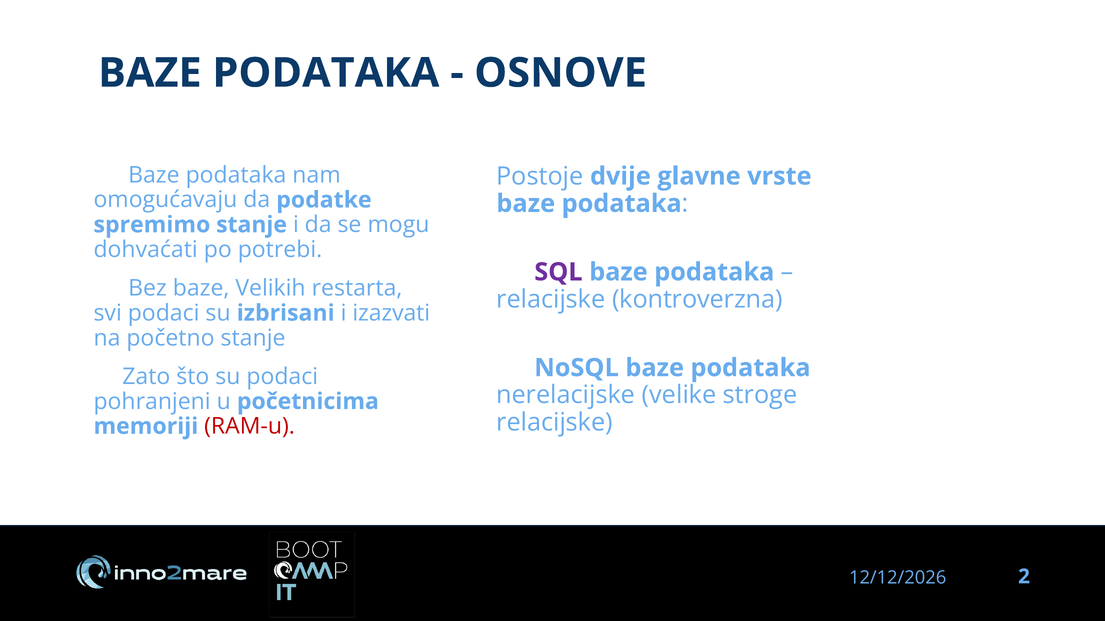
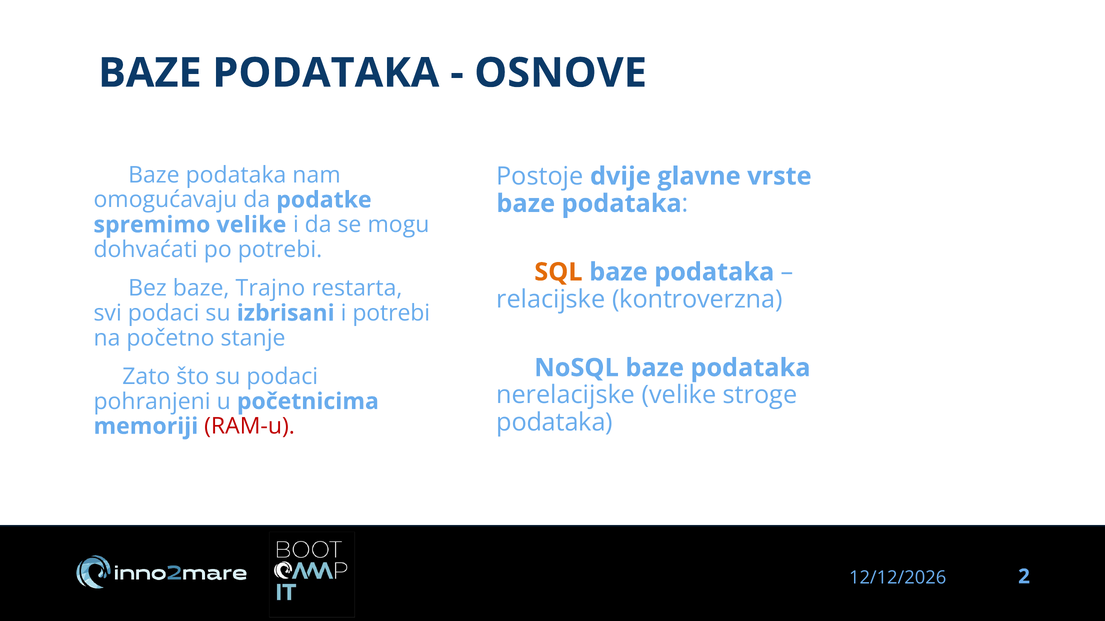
spremimo stanje: stanje -> velike (251, 225)
SQL colour: purple -> orange (558, 272)
Velikih: Velikih -> Trajno (270, 288)
i izazvati: izazvati -> potrebi (391, 313)
relacijske: relacijske -> podataka (555, 423)
